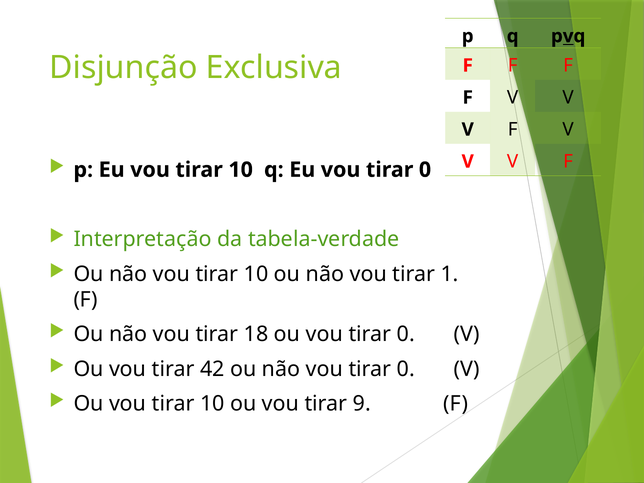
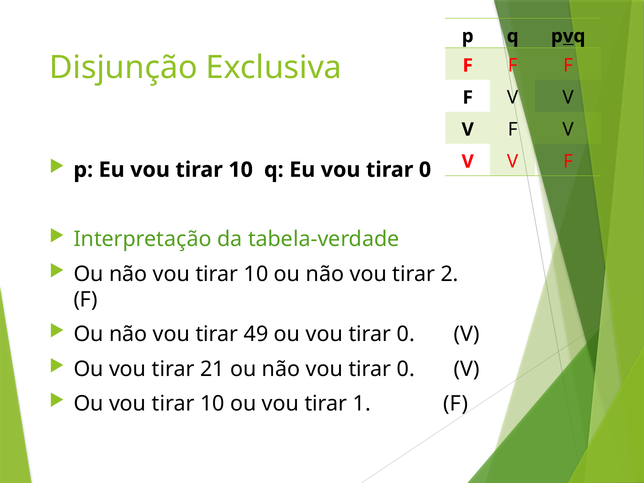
1: 1 -> 2 (450, 274)
18: 18 -> 49 (256, 334)
42: 42 -> 21 (212, 369)
9: 9 -> 1 (362, 404)
